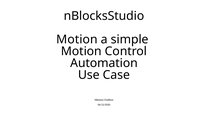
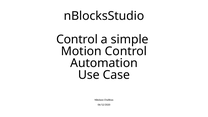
Motion: Motion -> Control (77, 39)
